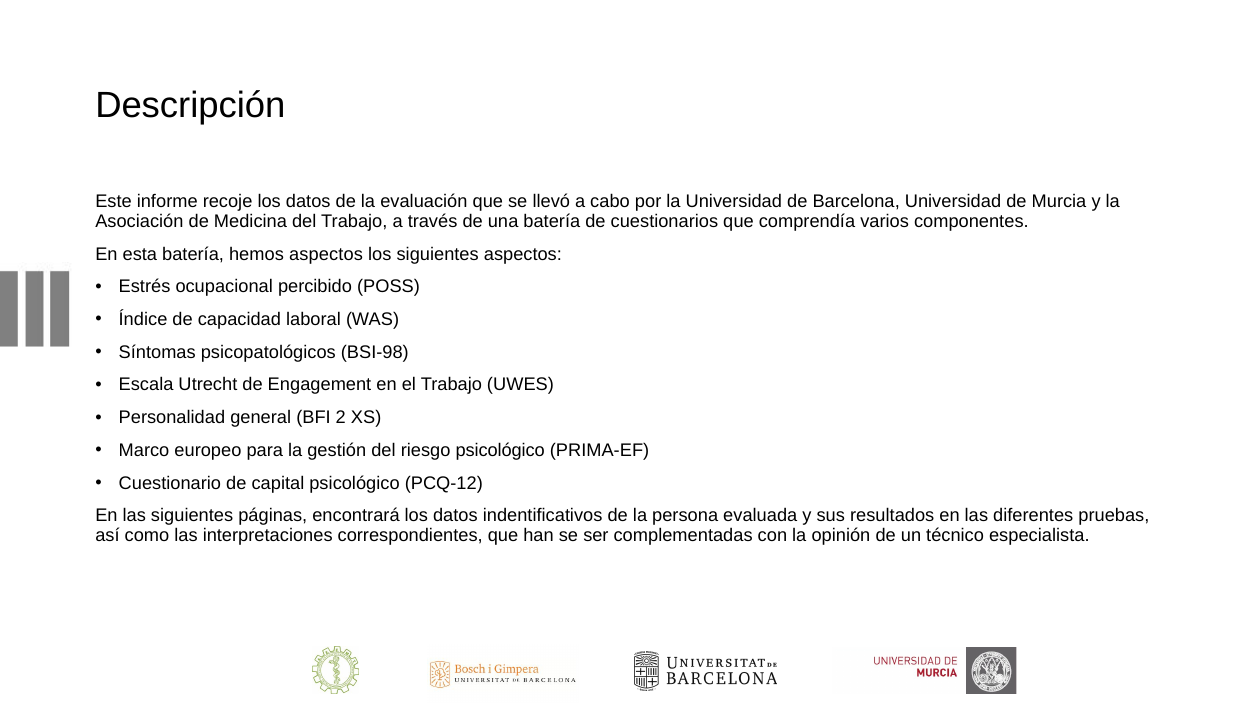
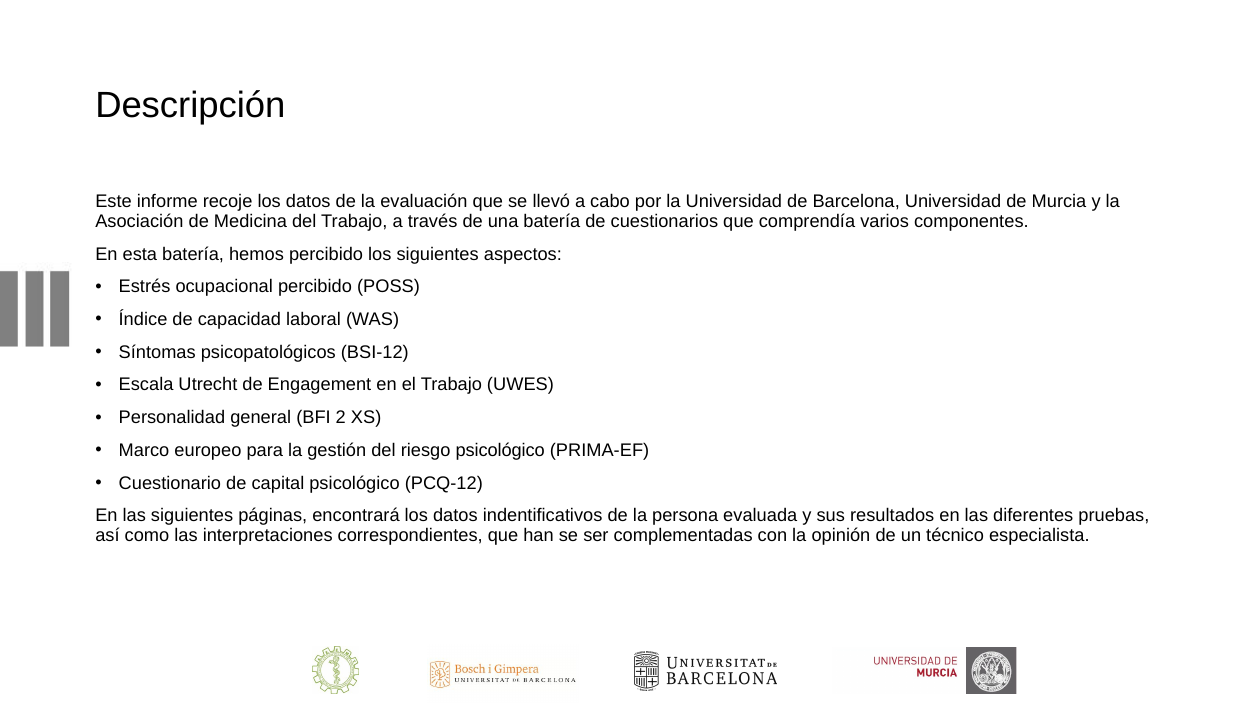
hemos aspectos: aspectos -> percibido (326, 254)
BSI-98: BSI-98 -> BSI-12 (375, 352)
